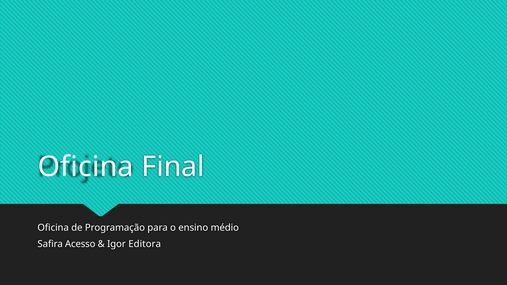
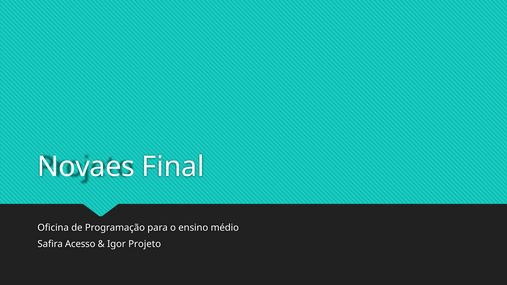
Oficina: Oficina -> Novaes (86, 167)
Editora: Editora -> Projeto (145, 244)
